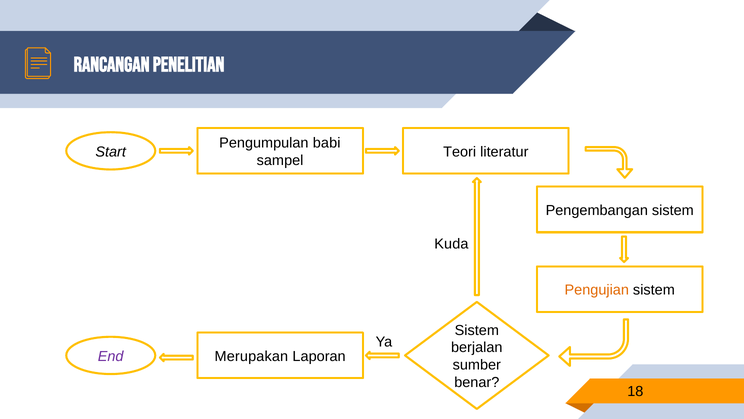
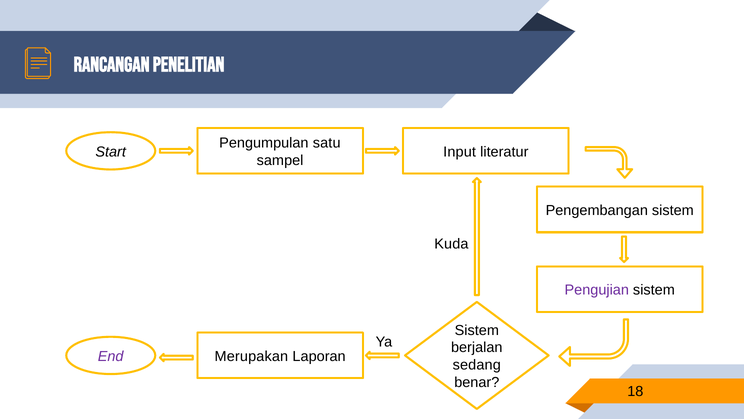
babi: babi -> satu (327, 143)
Teori: Teori -> Input (460, 152)
Pengujian colour: orange -> purple (597, 290)
sumber: sumber -> sedang (477, 365)
